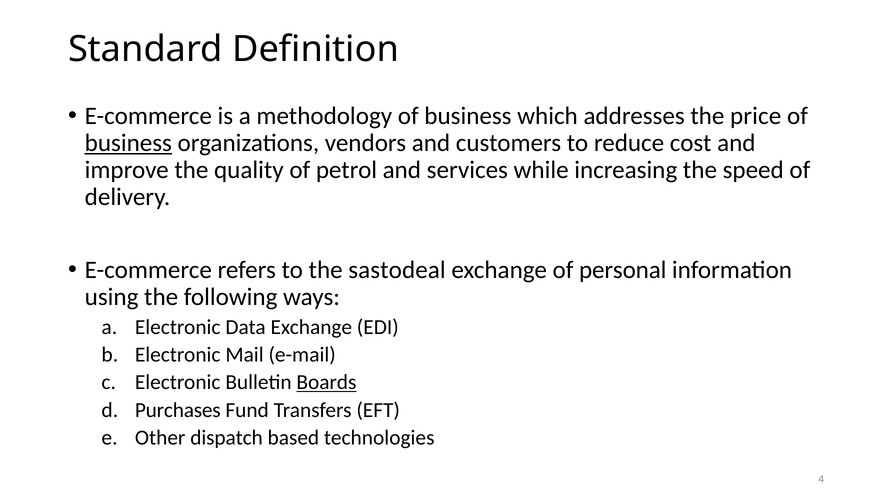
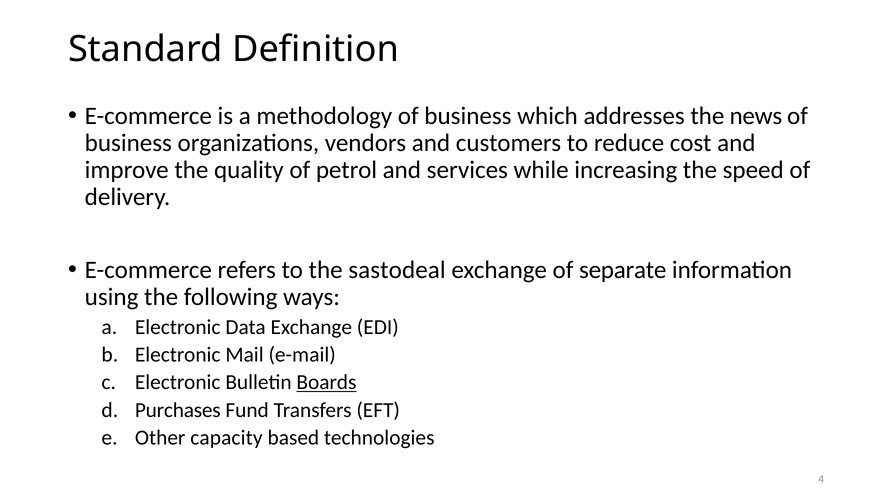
price: price -> news (756, 116)
business underline: present -> none (128, 143)
personal: personal -> separate (623, 270)
dispatch: dispatch -> capacity (226, 438)
